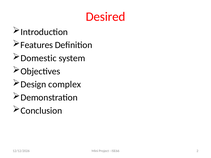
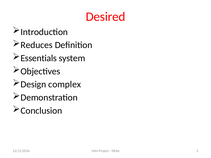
Features: Features -> Reduces (37, 45)
Domestic: Domestic -> Essentials (39, 58)
